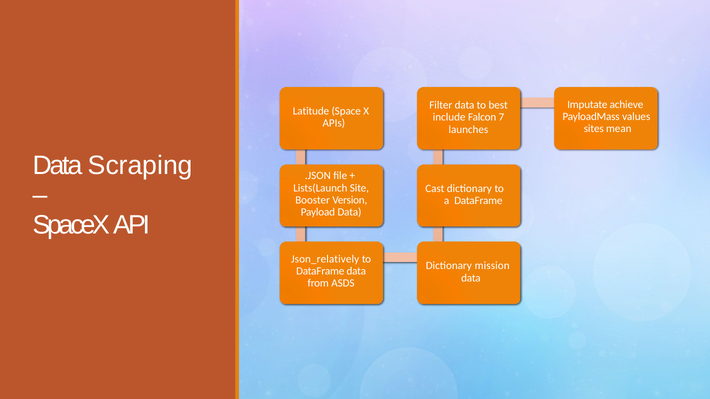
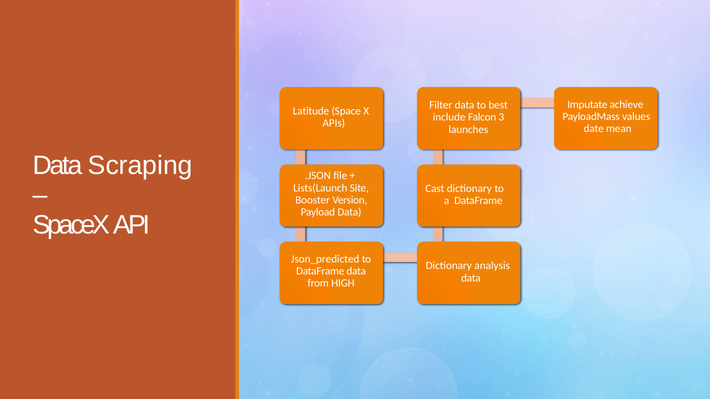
7: 7 -> 3 (501, 117)
sites: sites -> date (594, 129)
Json_relatively: Json_relatively -> Json_predicted (325, 260)
mission: mission -> analysis (492, 266)
ASDS: ASDS -> HIGH (343, 283)
